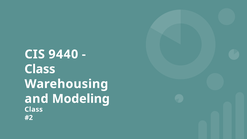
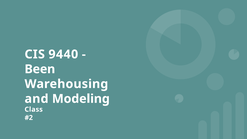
Class: Class -> Been (40, 69)
